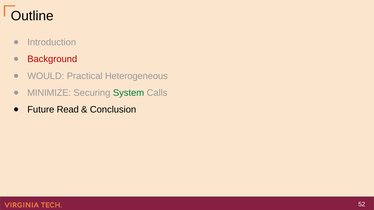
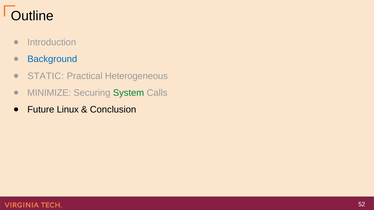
Background colour: red -> blue (52, 59)
WOULD: WOULD -> STATIC (46, 76)
Read: Read -> Linux (68, 110)
